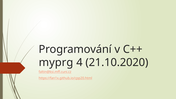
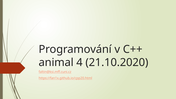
myprg: myprg -> animal (56, 62)
